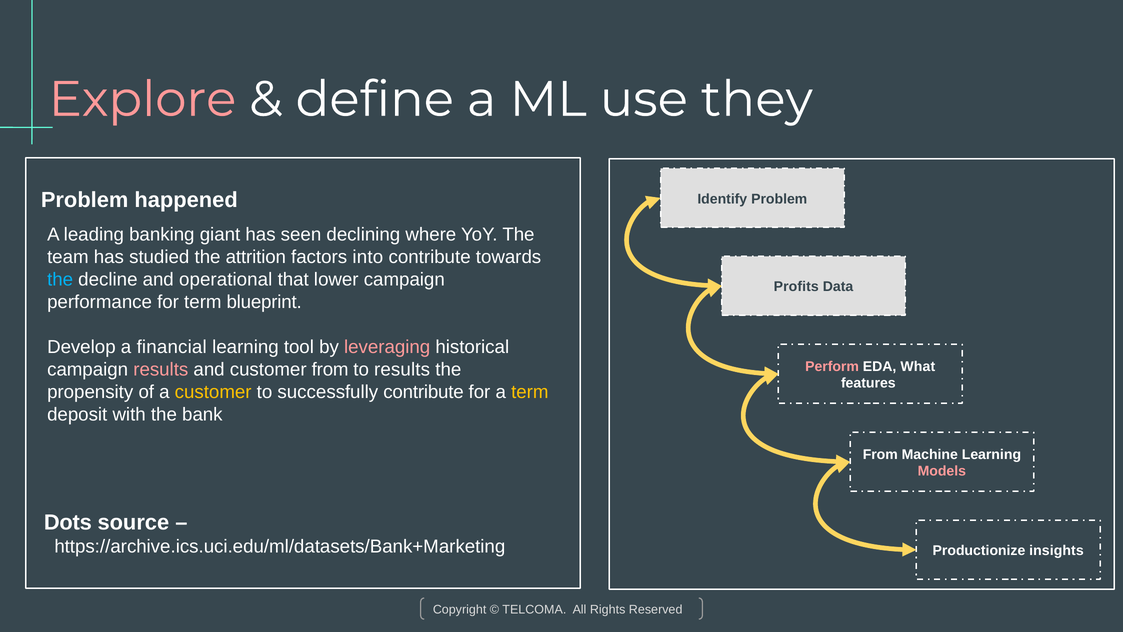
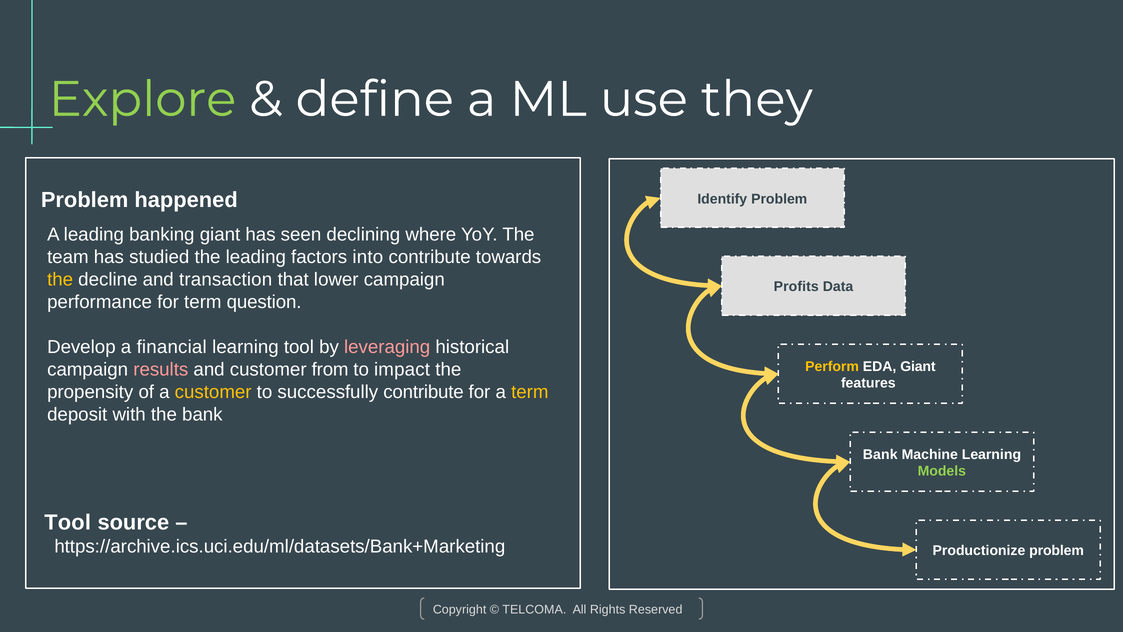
Explore colour: pink -> light green (142, 99)
the attrition: attrition -> leading (256, 257)
the colour: light blue -> yellow (60, 279)
operational: operational -> transaction (226, 279)
blueprint: blueprint -> question (264, 302)
Perform colour: pink -> yellow (832, 366)
EDA What: What -> Giant (918, 366)
to results: results -> impact (402, 369)
From: From -> Bank (880, 454)
Models colour: pink -> light green (942, 471)
Dots: Dots -> Tool (68, 522)
Productionize insights: insights -> problem (1057, 551)
